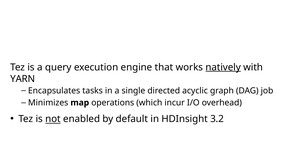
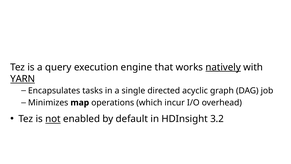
YARN underline: none -> present (23, 79)
